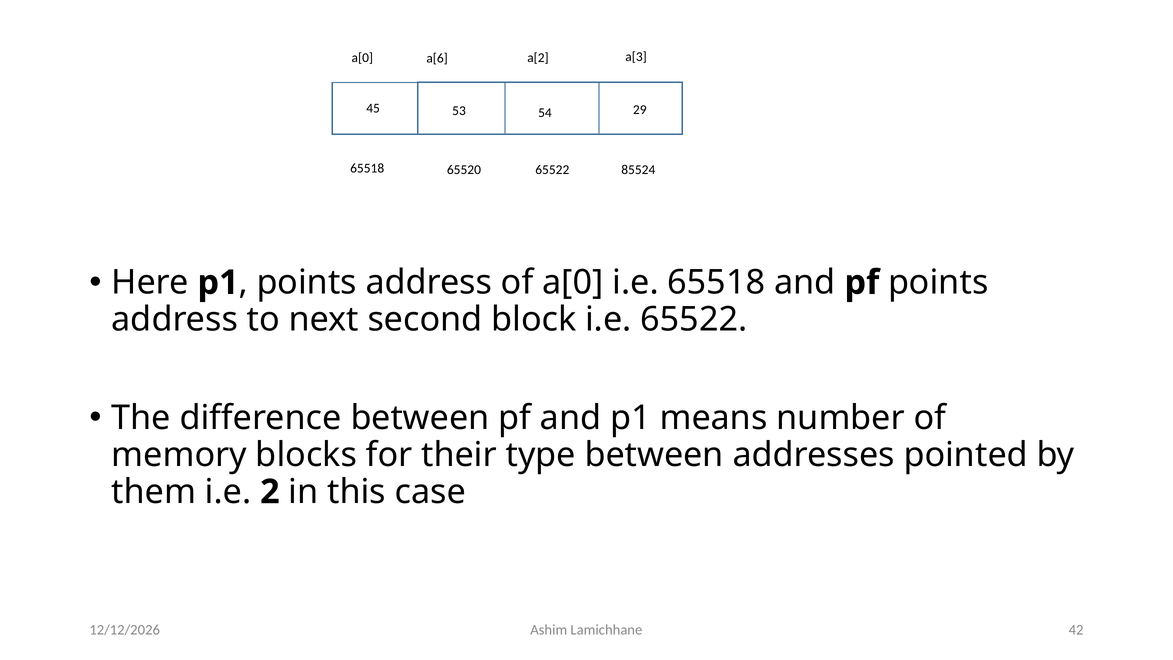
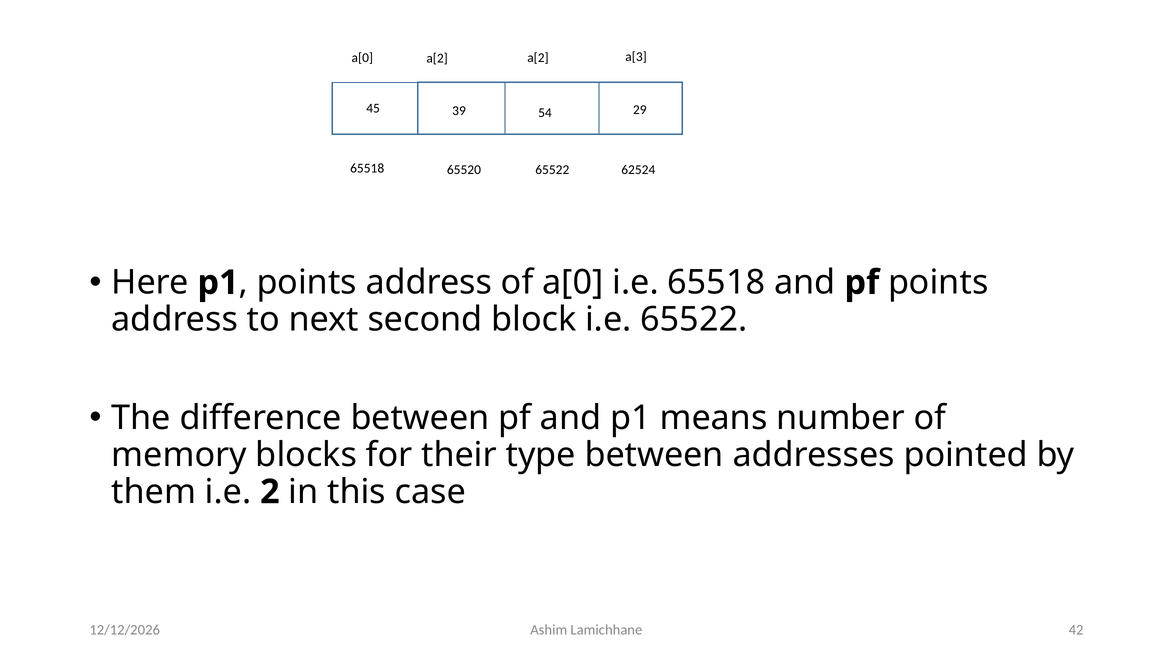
a[0 a[6: a[6 -> a[2 (437, 58)
53: 53 -> 39 (459, 111)
85524: 85524 -> 62524 (638, 170)
